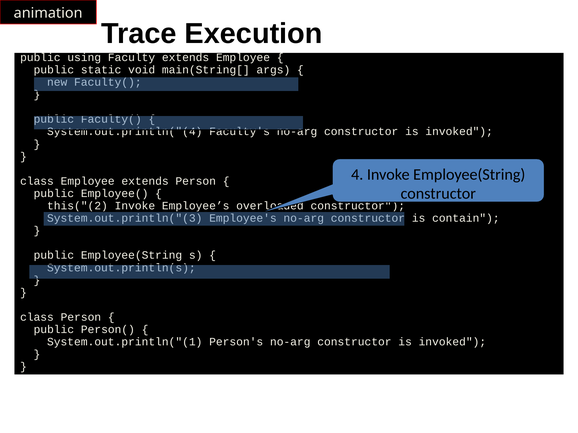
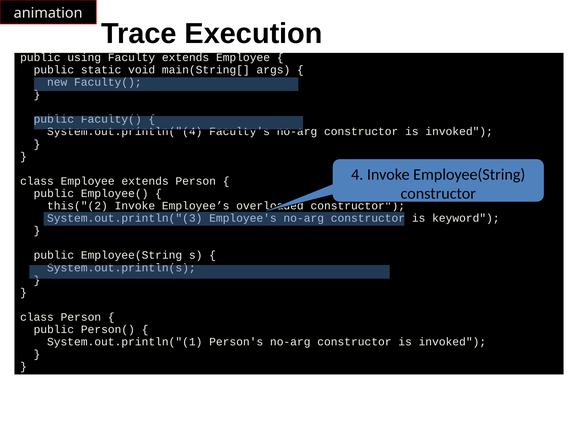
contain: contain -> keyword (466, 218)
